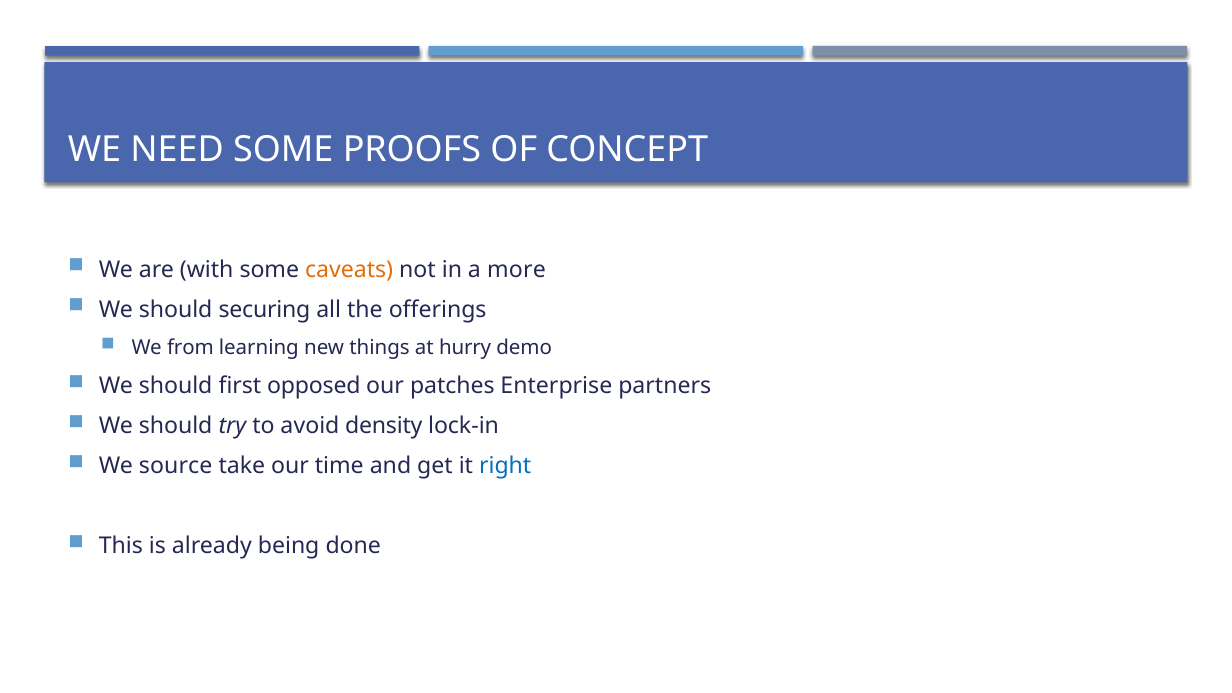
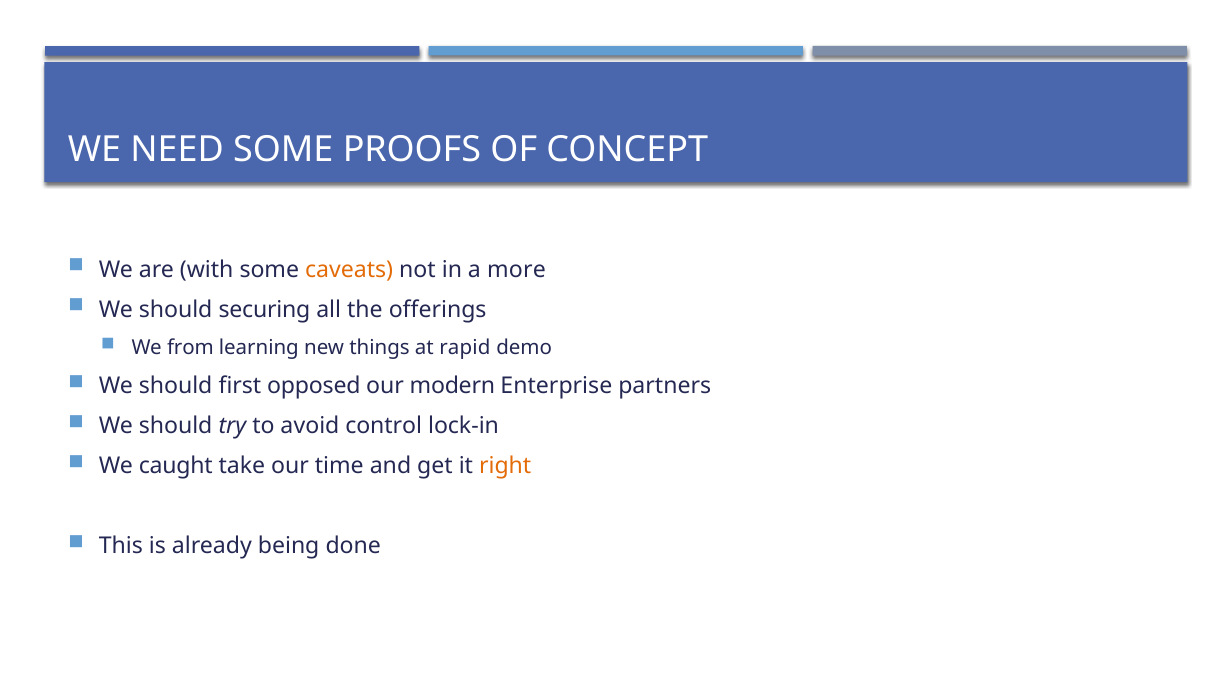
hurry: hurry -> rapid (465, 347)
patches: patches -> modern (452, 386)
density: density -> control (384, 426)
source: source -> caught (176, 466)
right colour: blue -> orange (505, 466)
